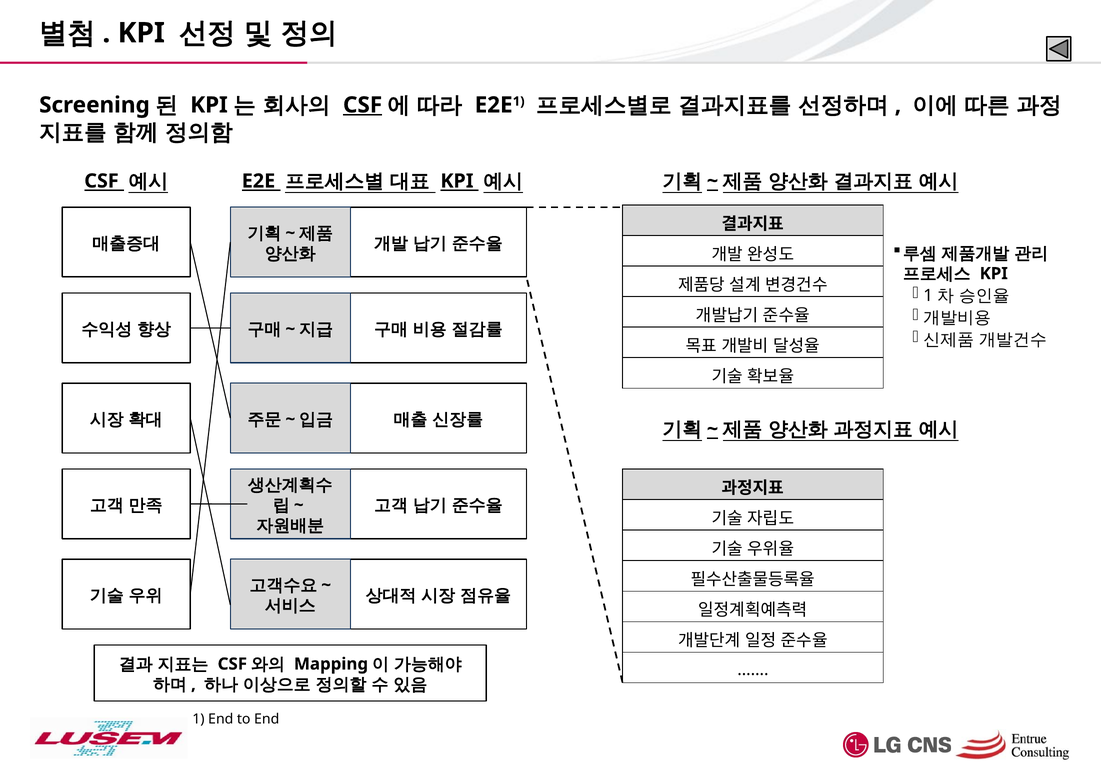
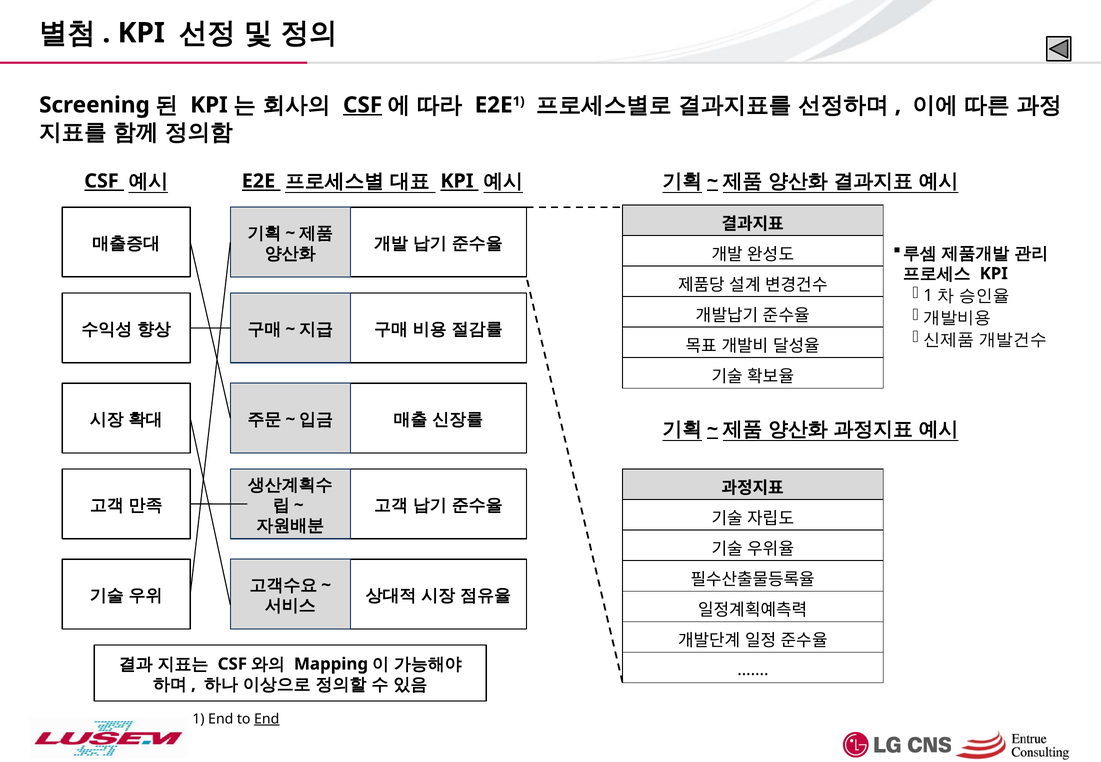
End underline: none -> present (267, 719)
